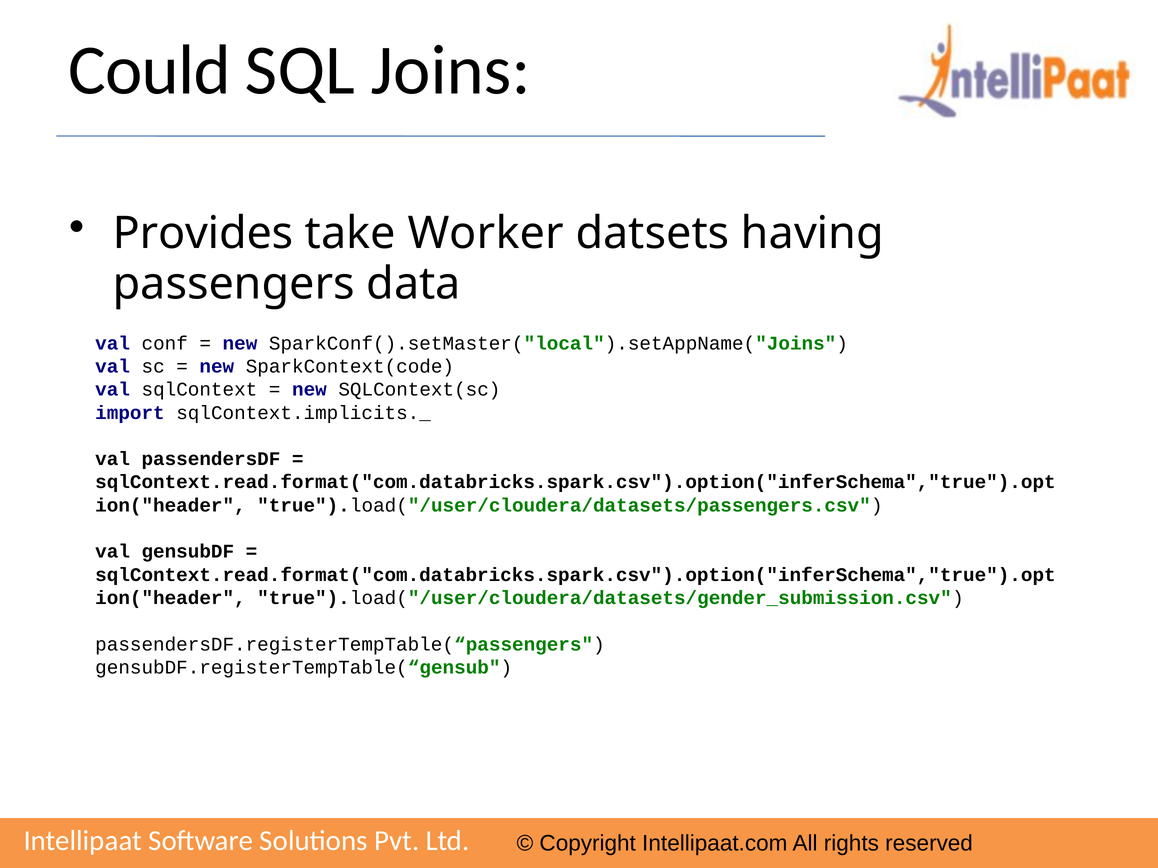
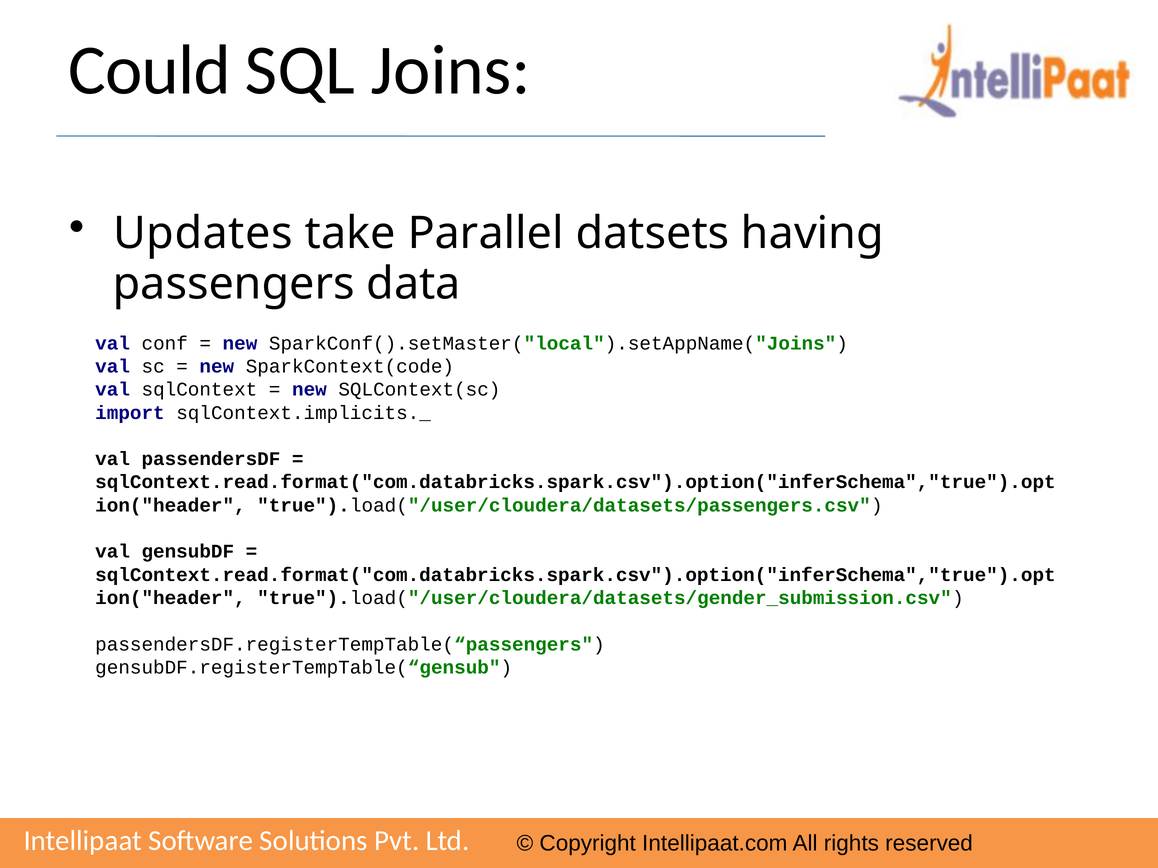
Provides: Provides -> Updates (203, 234)
Worker: Worker -> Parallel (486, 234)
